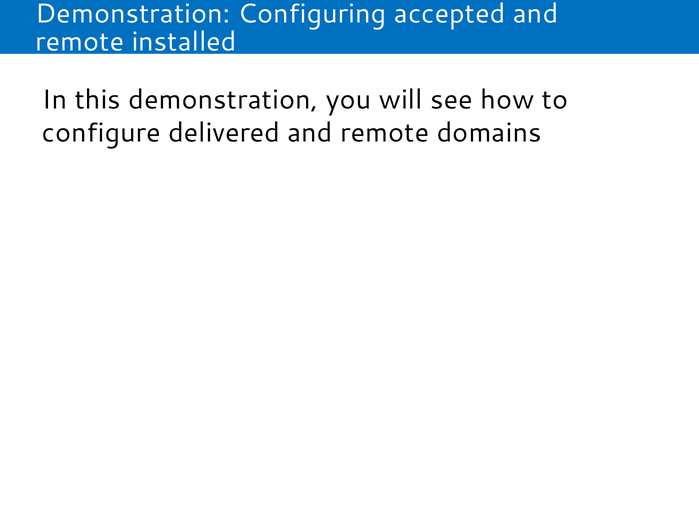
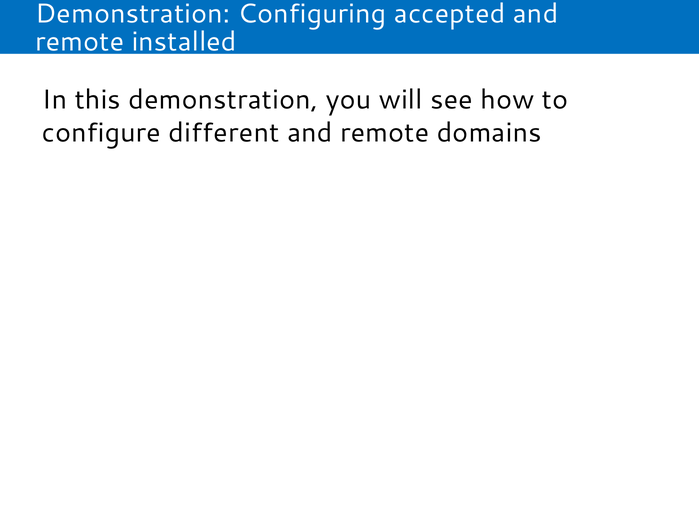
delivered: delivered -> different (224, 132)
